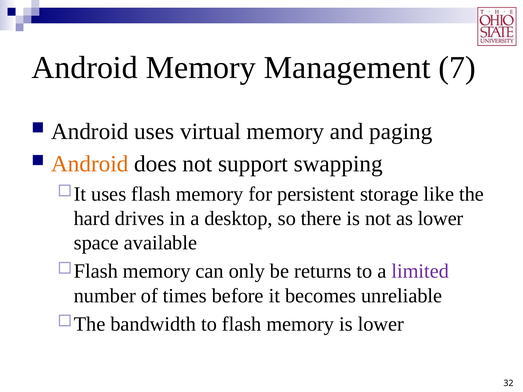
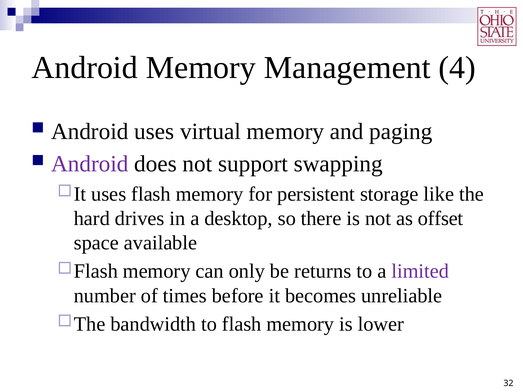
7: 7 -> 4 (457, 68)
Android colour: orange -> purple (90, 164)
as lower: lower -> offset (441, 219)
